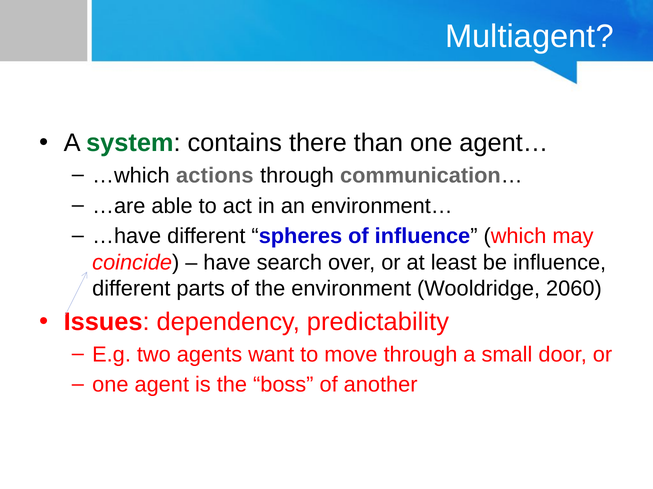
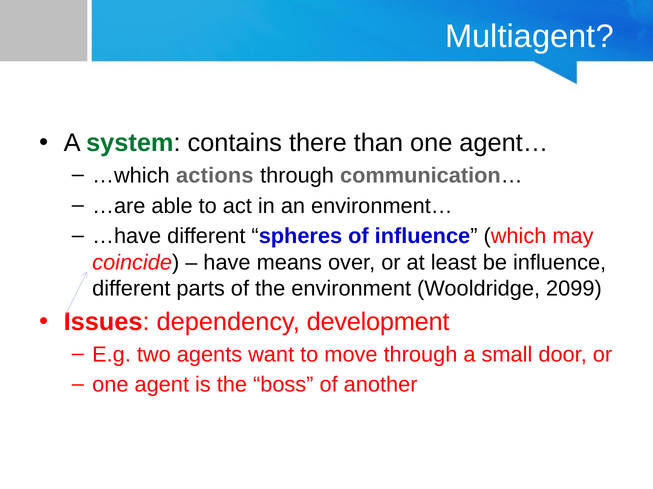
search: search -> means (289, 263)
2060: 2060 -> 2099 (574, 289)
predictability: predictability -> development (378, 323)
